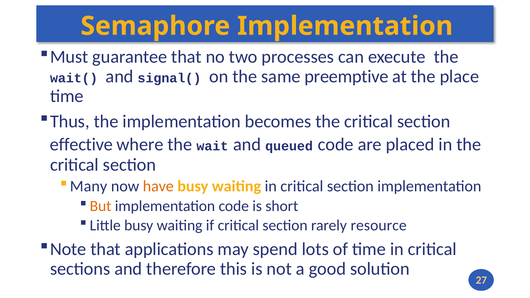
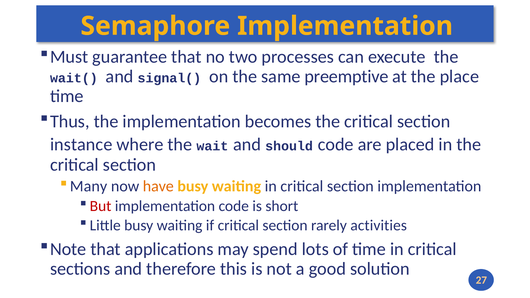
effective: effective -> instance (81, 144)
queued: queued -> should (289, 146)
But colour: orange -> red (101, 206)
resource: resource -> activities (379, 225)
